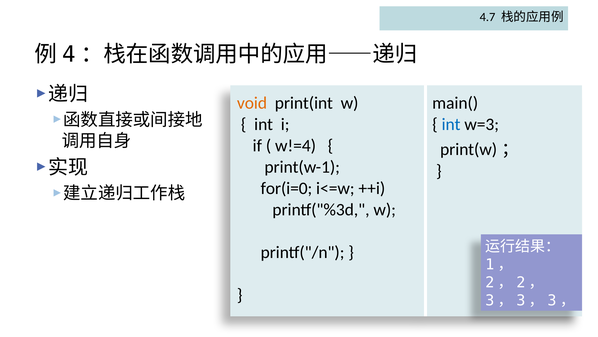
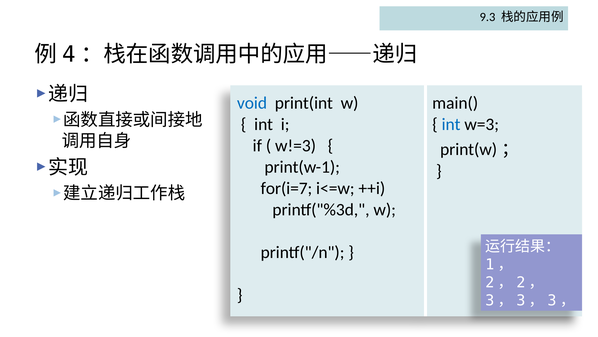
4.7: 4.7 -> 9.3 (487, 17)
void colour: orange -> blue (252, 103)
w!=4: w!=4 -> w!=3 (296, 145)
for(i=0: for(i=0 -> for(i=7 (286, 188)
